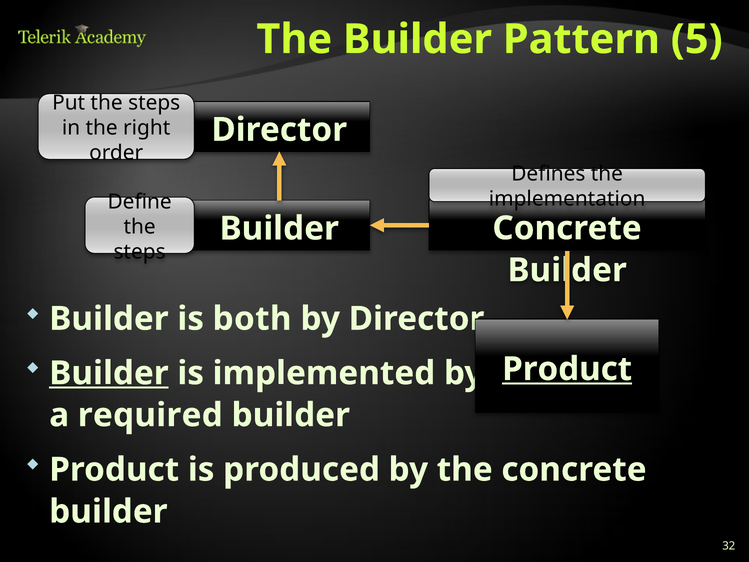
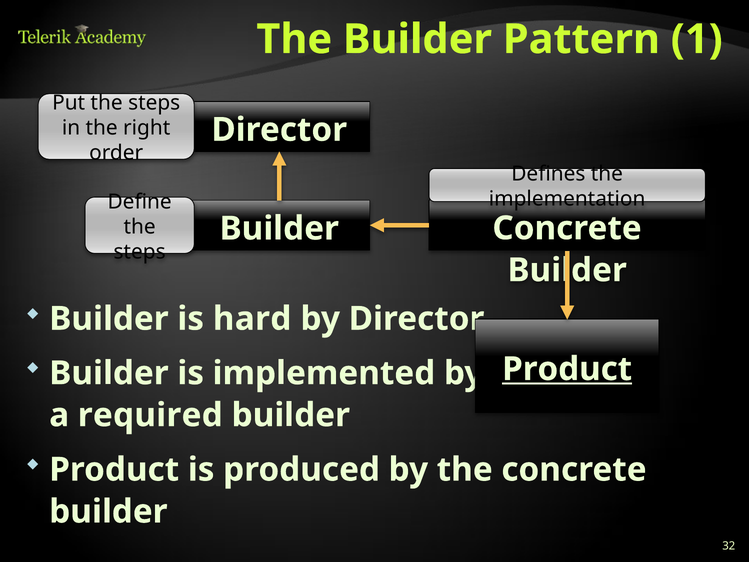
5: 5 -> 1 (697, 39)
both: both -> hard (252, 319)
Builder underline: present -> none (109, 373)
